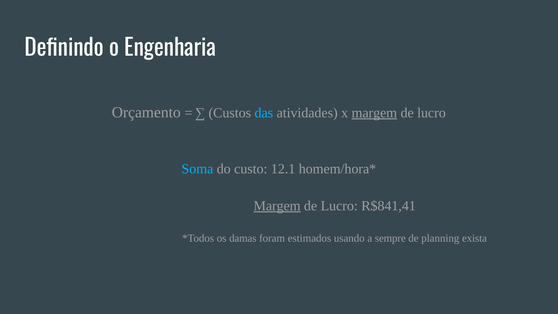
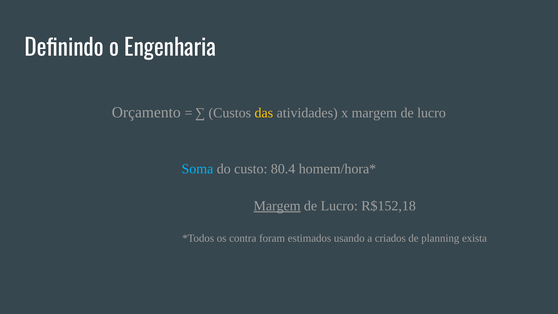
das colour: light blue -> yellow (264, 113)
margem underline: present -> none (374, 113)
12.1: 12.1 -> 80.4 (283, 169)
R$841,41: R$841,41 -> R$152,18 (389, 206)
damas: damas -> contra (243, 238)
sempre: sempre -> criados (390, 238)
